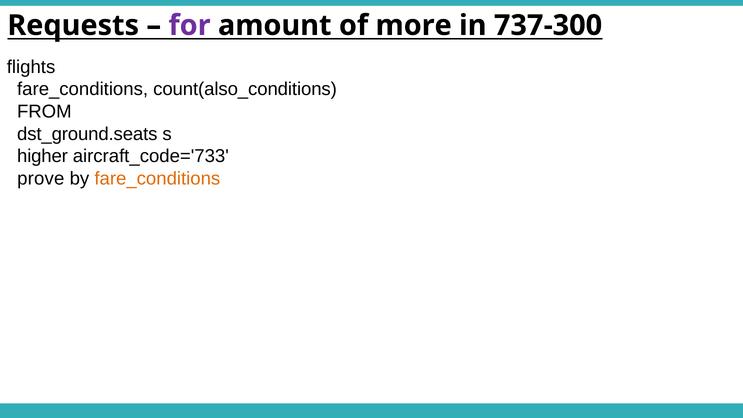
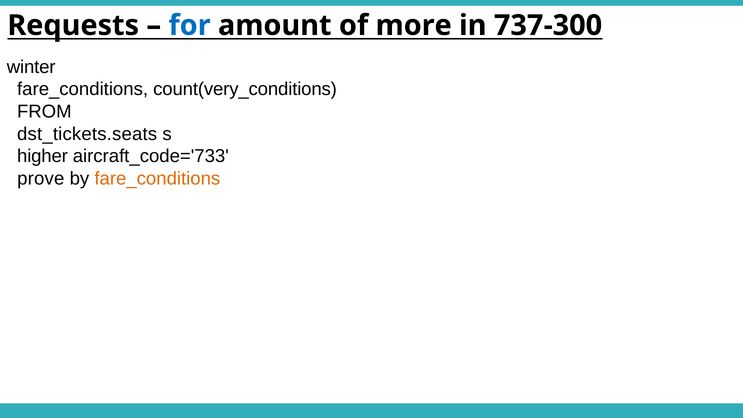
for colour: purple -> blue (190, 25)
flights: flights -> winter (31, 67)
count(also_conditions: count(also_conditions -> count(very_conditions (245, 89)
dst_ground.seats: dst_ground.seats -> dst_tickets.seats (87, 134)
